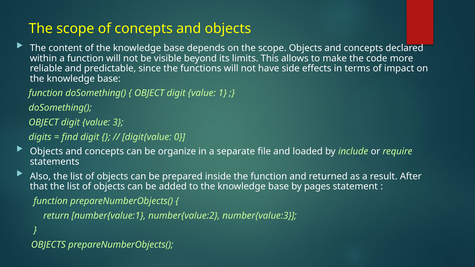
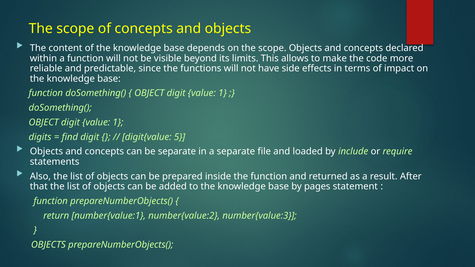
3: 3 -> 1 (118, 122)
0: 0 -> 5 (180, 137)
be organize: organize -> separate (177, 152)
